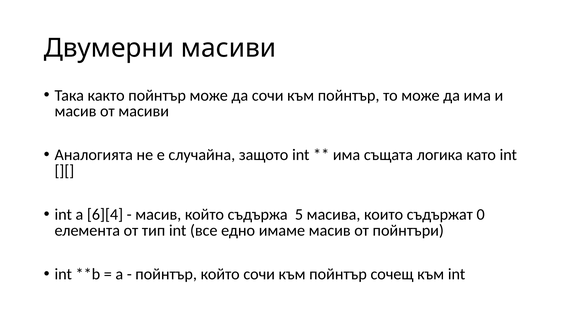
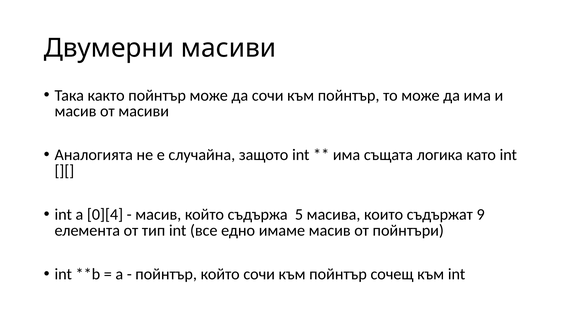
6][4: 6][4 -> 0][4 (105, 215)
0: 0 -> 9 (481, 215)
